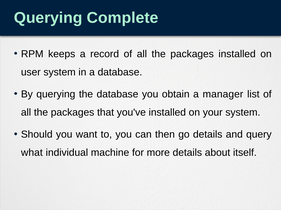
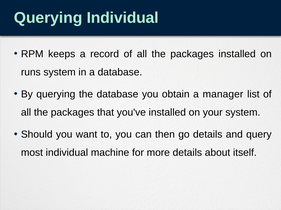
Querying Complete: Complete -> Individual (123, 18)
user: user -> runs (31, 72)
what: what -> most (32, 153)
